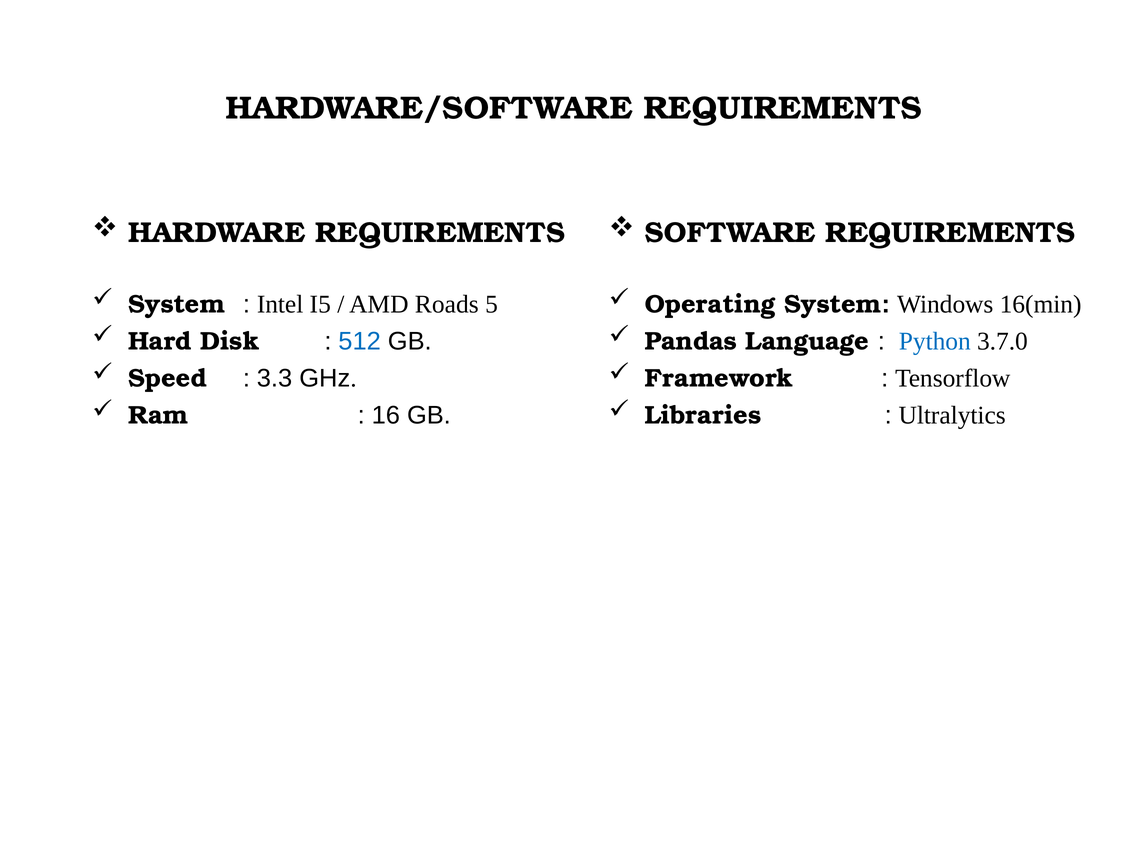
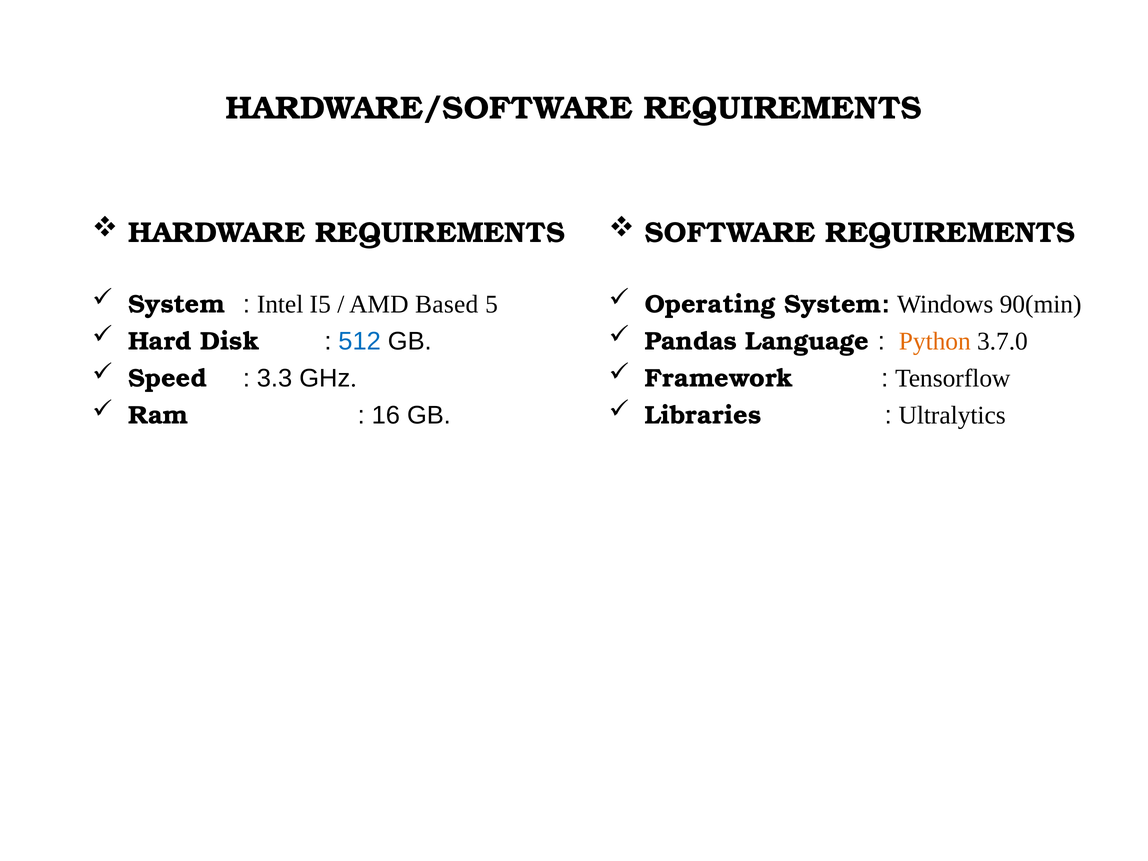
Roads: Roads -> Based (447, 304)
16(min: 16(min -> 90(min (1041, 304)
Python colour: blue -> orange (935, 341)
